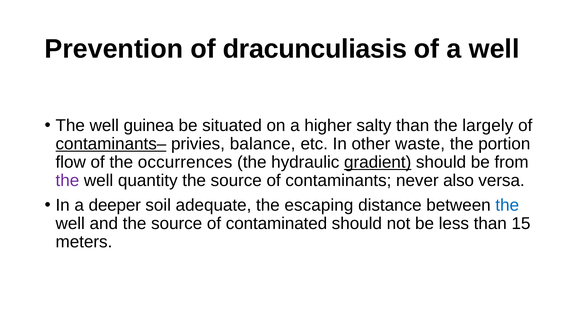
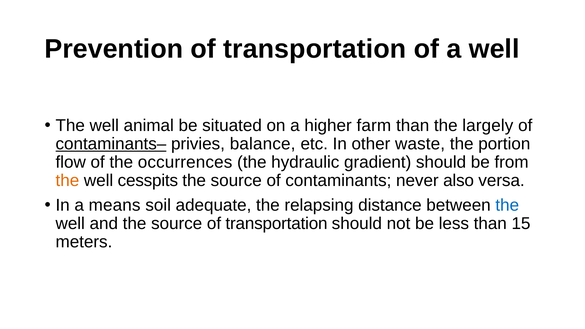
Prevention of dracunculiasis: dracunculiasis -> transportation (315, 49)
guinea: guinea -> animal (149, 125)
salty: salty -> farm (374, 125)
gradient underline: present -> none (378, 162)
the colour: purple -> orange (67, 181)
quantity: quantity -> cesspits (148, 181)
deeper: deeper -> means (115, 205)
escaping: escaping -> relapsing (319, 205)
source of contaminated: contaminated -> transportation (277, 223)
